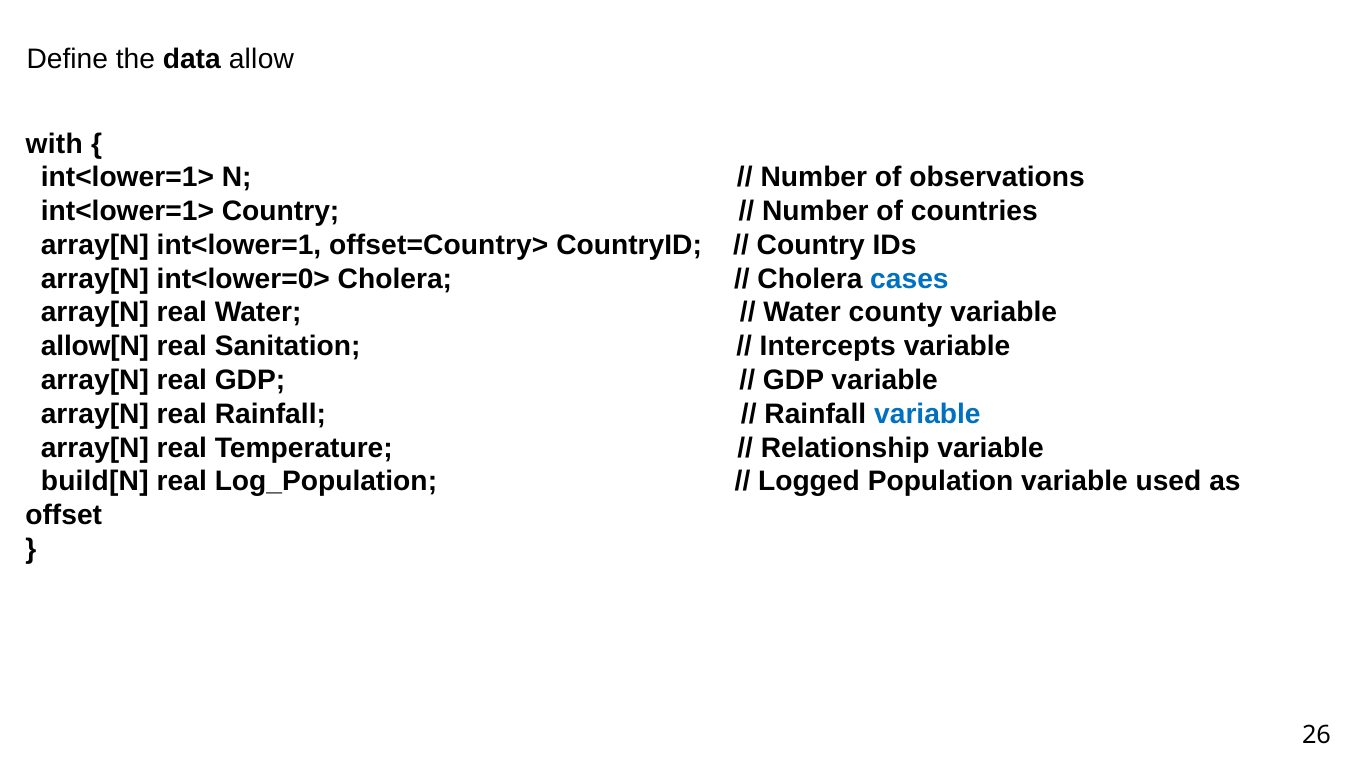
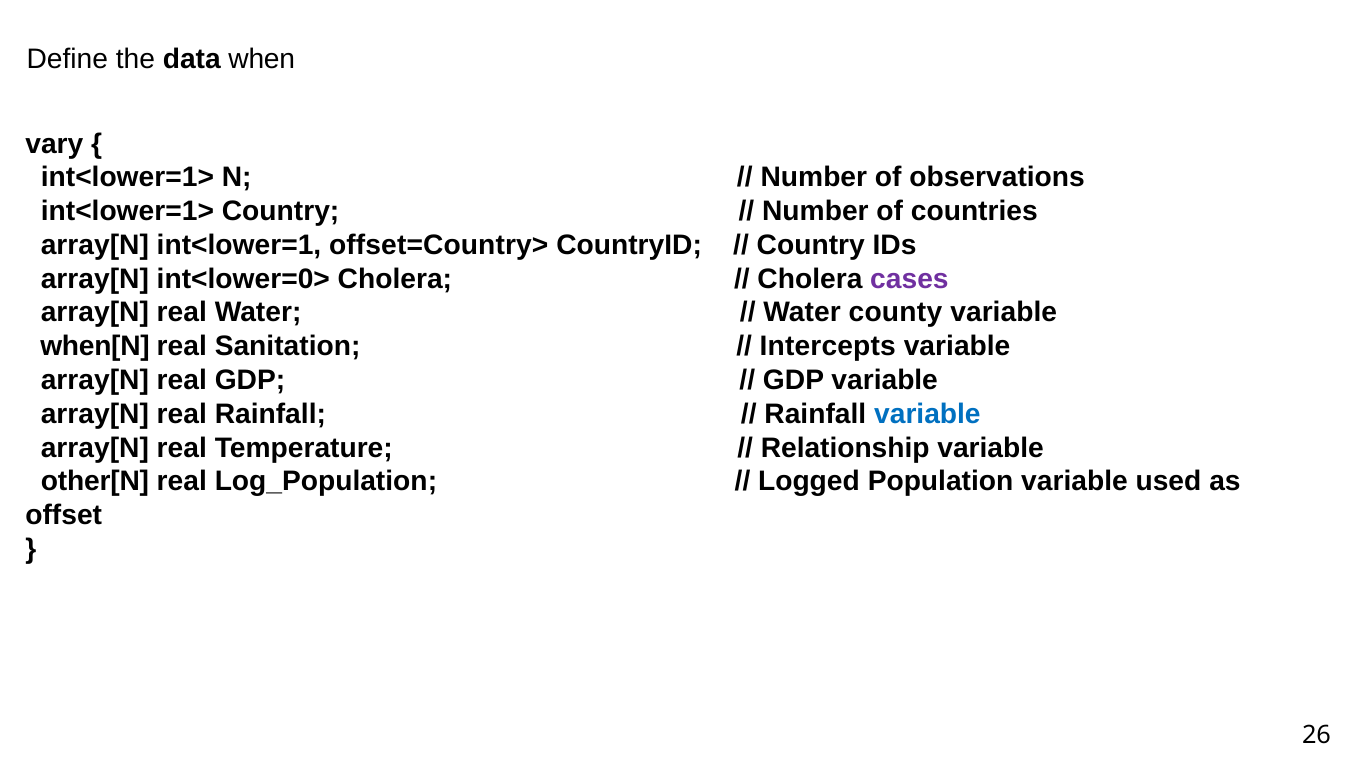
allow: allow -> when (262, 59)
with: with -> vary (54, 144)
cases colour: blue -> purple (909, 279)
allow[N: allow[N -> when[N (95, 347)
build[N: build[N -> other[N (95, 482)
